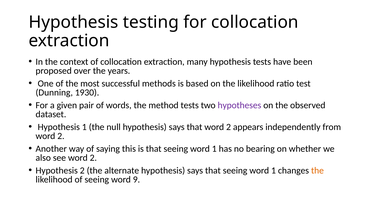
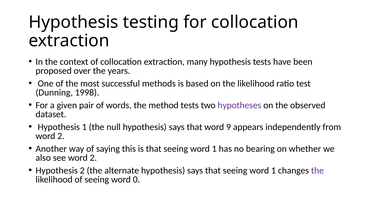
1930: 1930 -> 1998 (87, 93)
that word 2: 2 -> 9 (229, 127)
the colour: orange -> purple (317, 170)
9: 9 -> 0 (136, 180)
